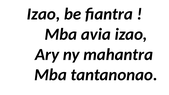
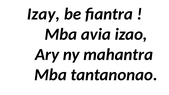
Izao: Izao -> Izay (43, 14)
